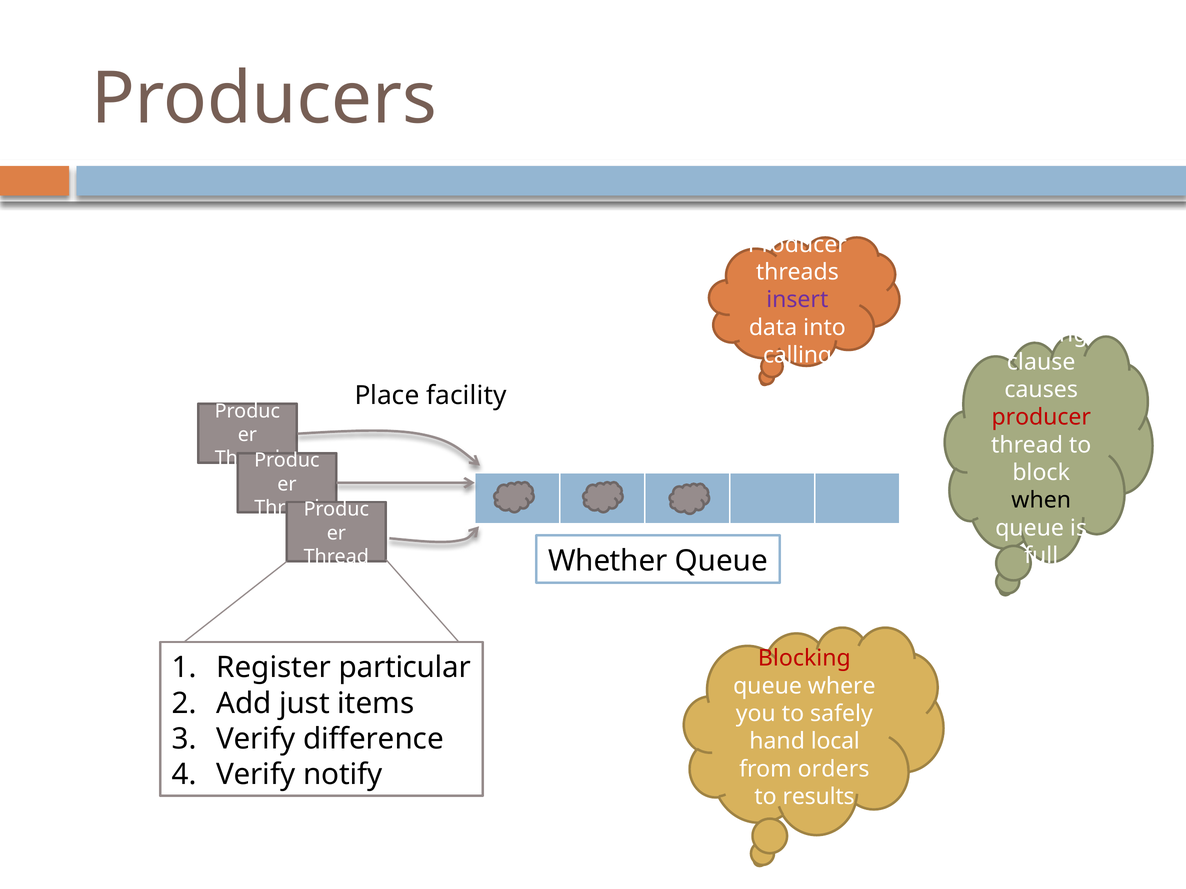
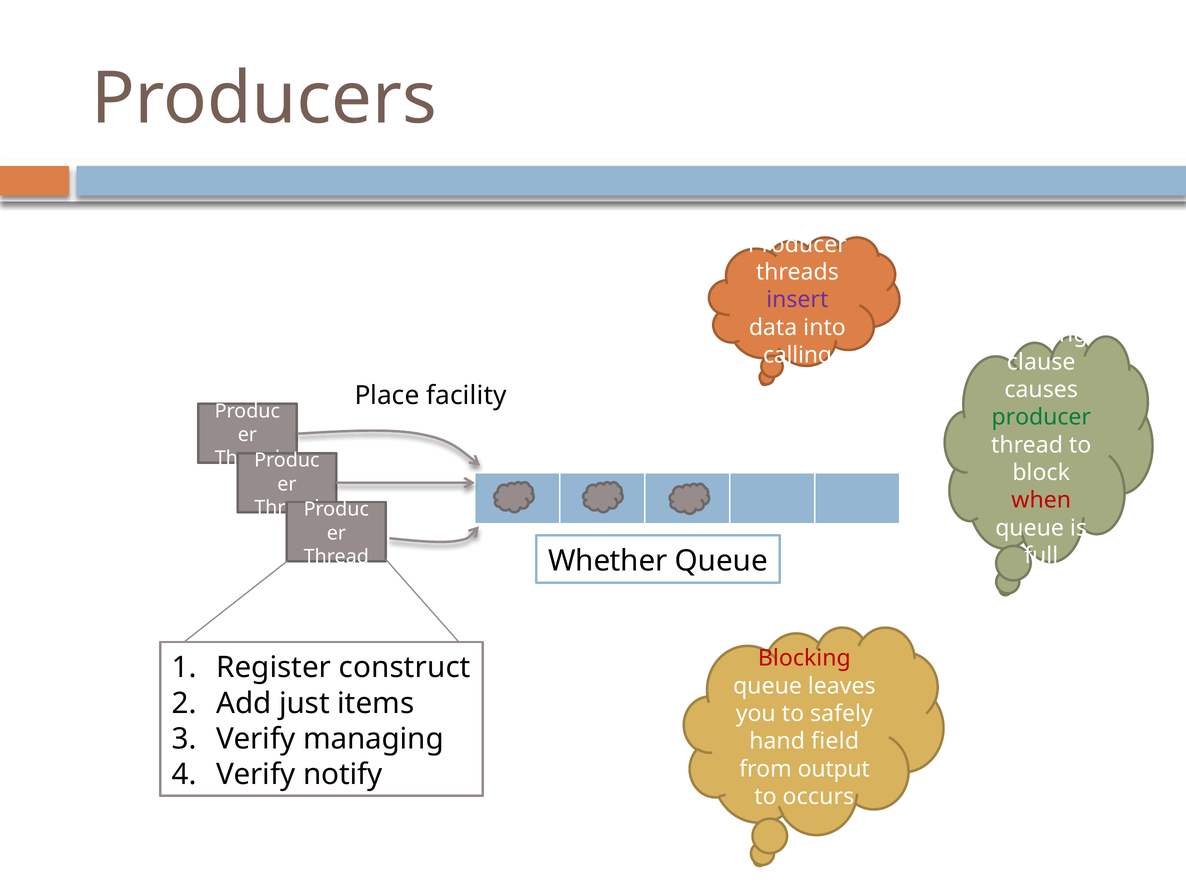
producer colour: red -> green (1041, 417)
when colour: black -> red (1041, 501)
particular: particular -> construct (405, 668)
where: where -> leaves (842, 686)
difference: difference -> managing (373, 739)
local: local -> field (835, 742)
orders: orders -> output (834, 769)
results: results -> occurs (818, 797)
